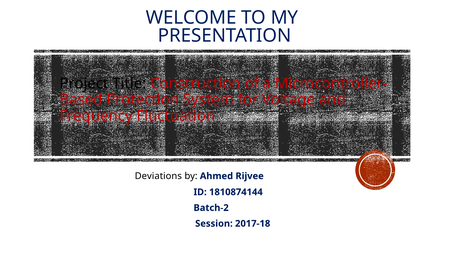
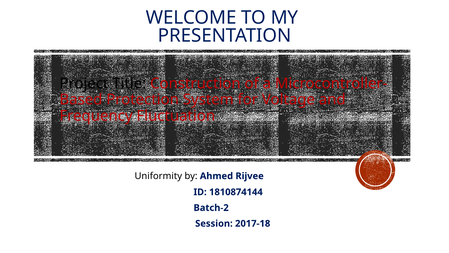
Deviations: Deviations -> Uniformity (158, 176)
